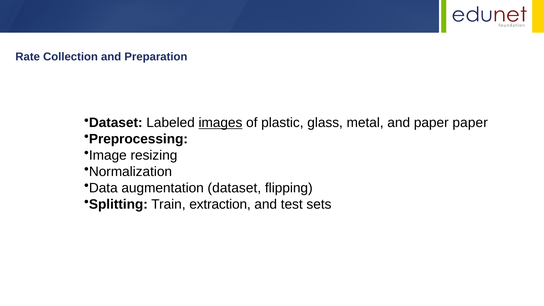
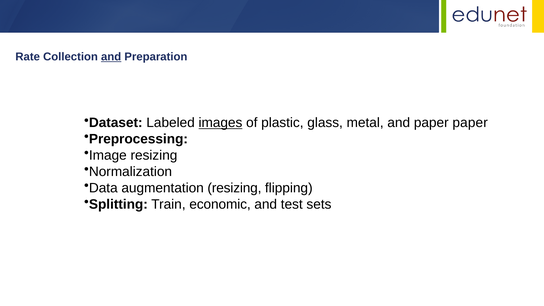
and underline: none -> present (111, 57)
augmentation dataset: dataset -> resizing (234, 188)
extraction: extraction -> economic (220, 204)
